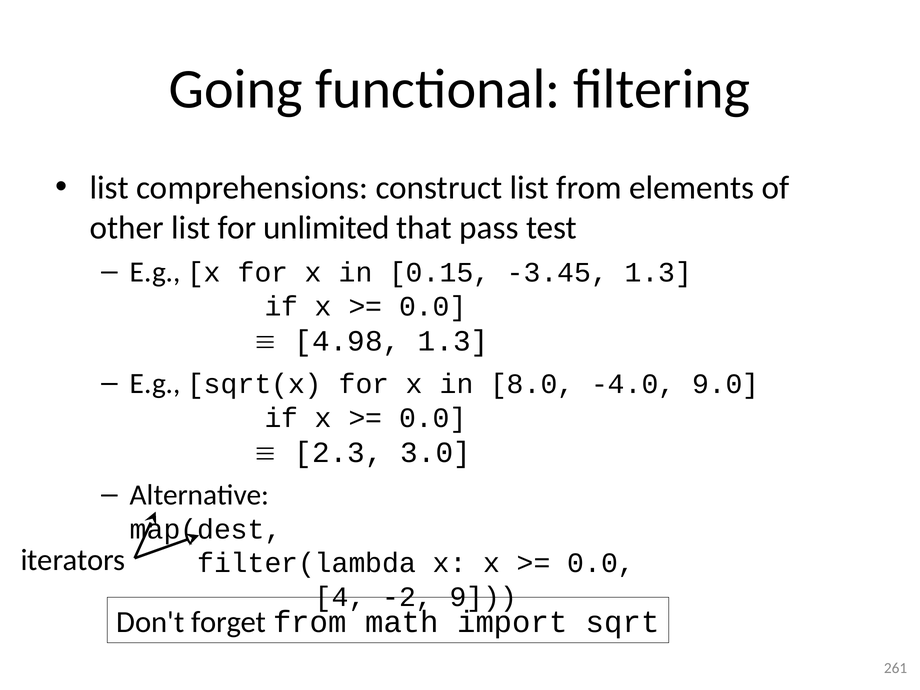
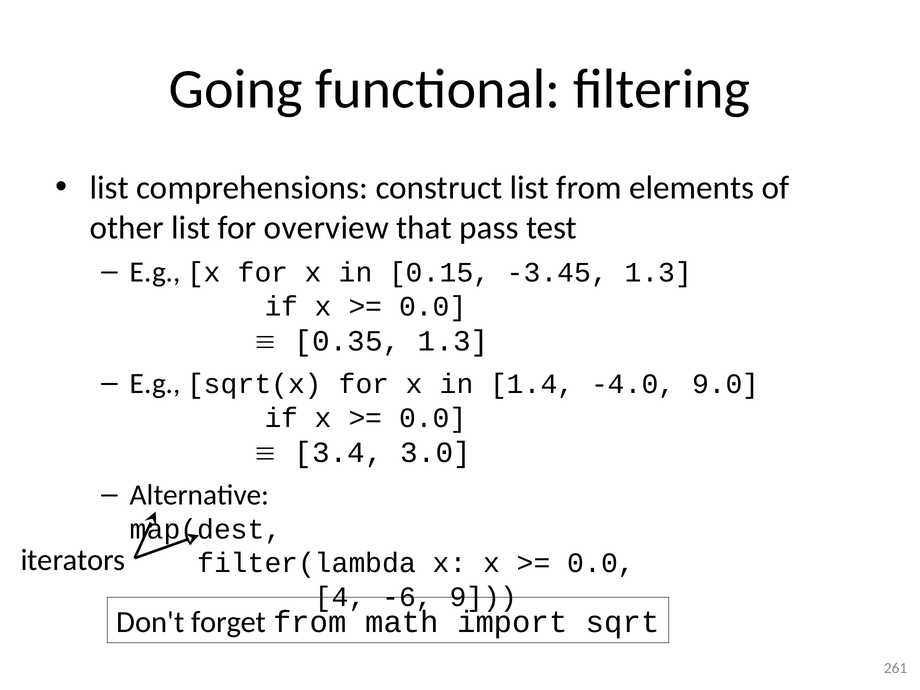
unlimited: unlimited -> overview (326, 228)
4.98: 4.98 -> 0.35 (347, 341)
8.0: 8.0 -> 1.4 (532, 384)
2.3: 2.3 -> 3.4 (339, 452)
-2: -2 -> -6 (408, 597)
